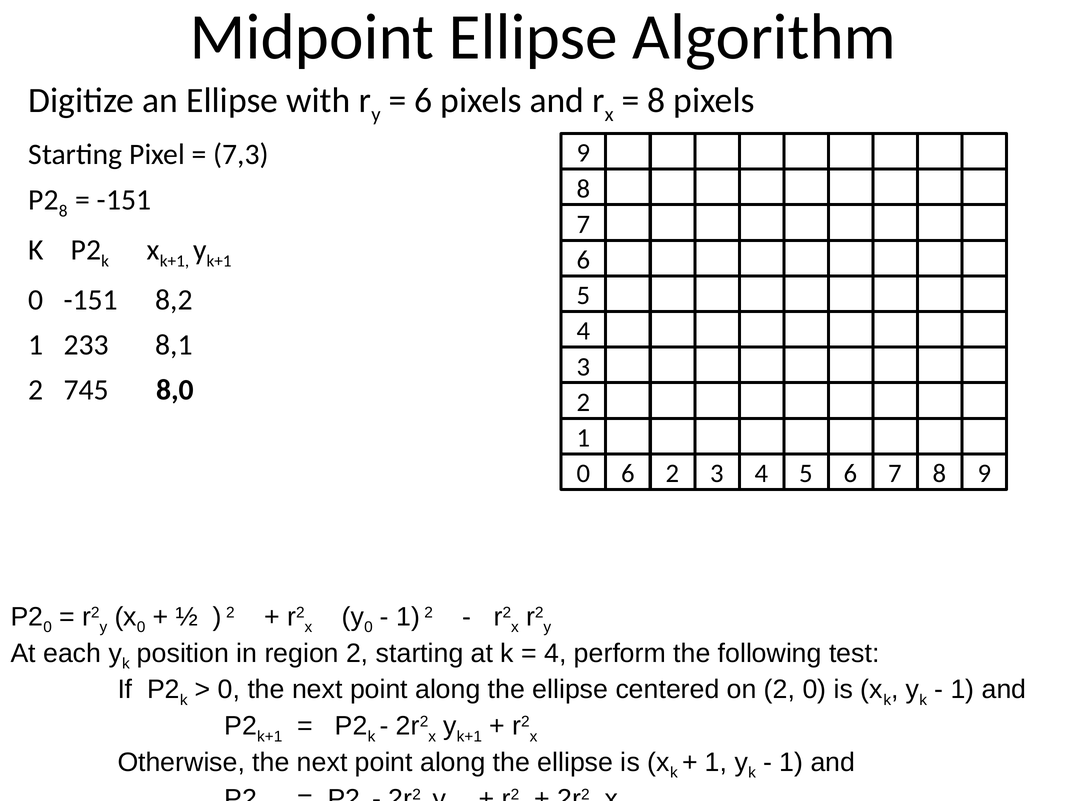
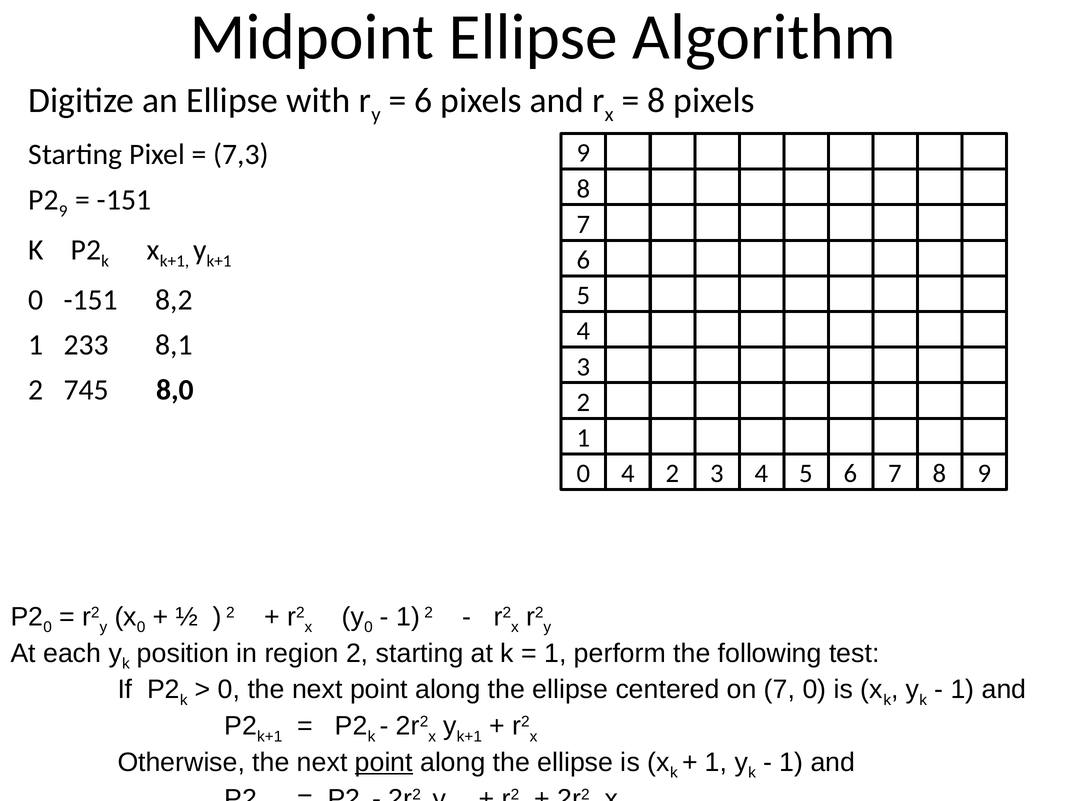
8: 8 -> 9 (63, 211)
0 6: 6 -> 4 (628, 474)
4: 4 -> 1 (555, 654)
on 2: 2 -> 7 (780, 690)
point underline: none -> present (384, 763)
